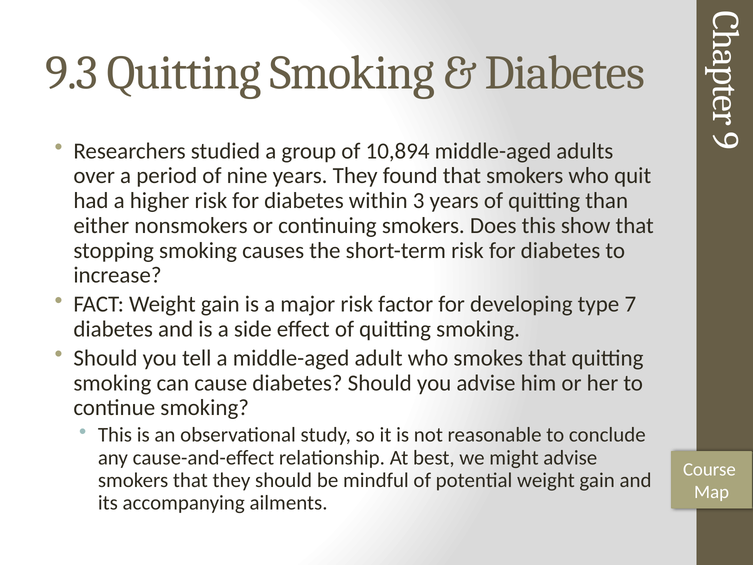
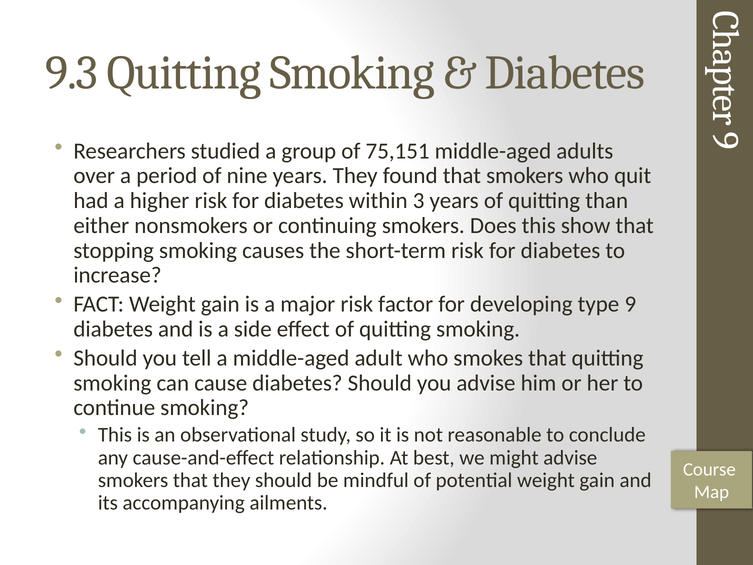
10,894: 10,894 -> 75,151 (398, 151)
type 7: 7 -> 9 (630, 304)
